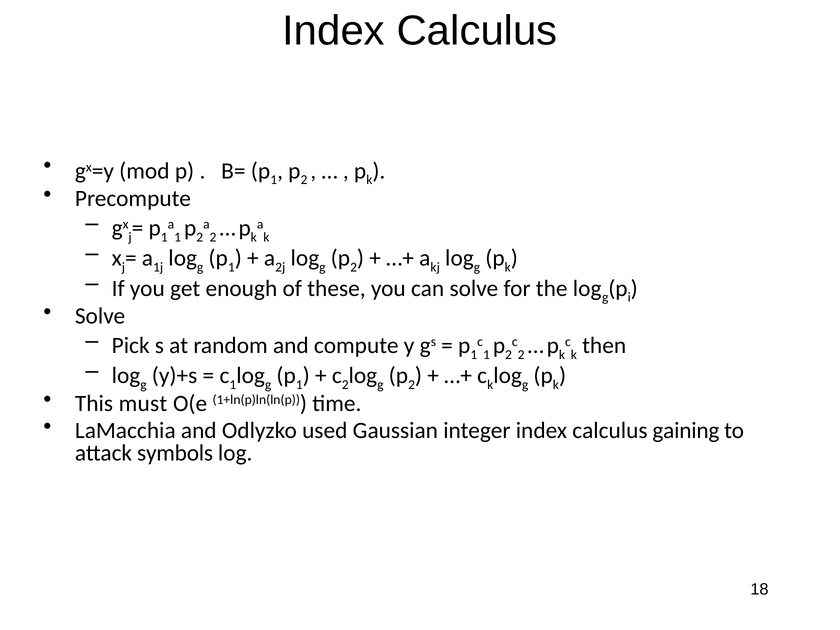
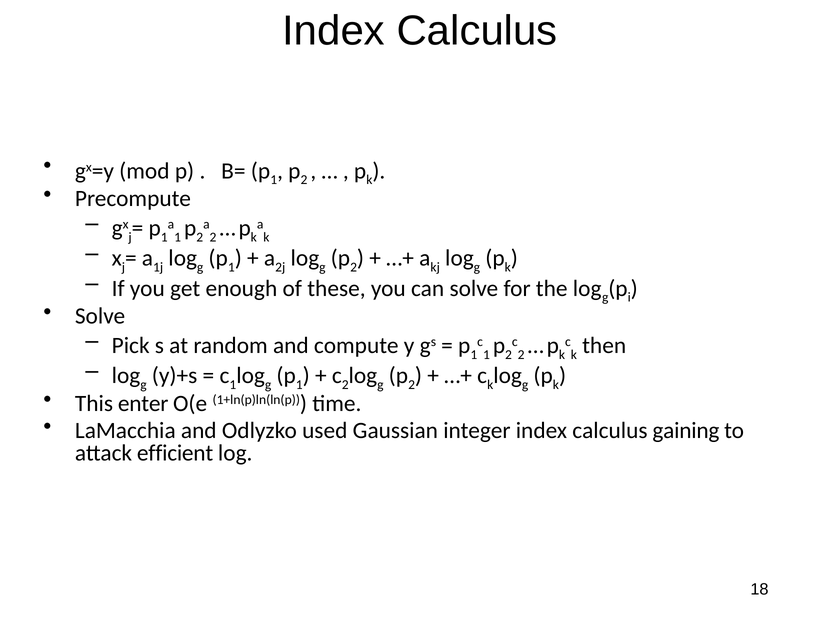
must: must -> enter (143, 403)
symbols: symbols -> efficient (175, 453)
